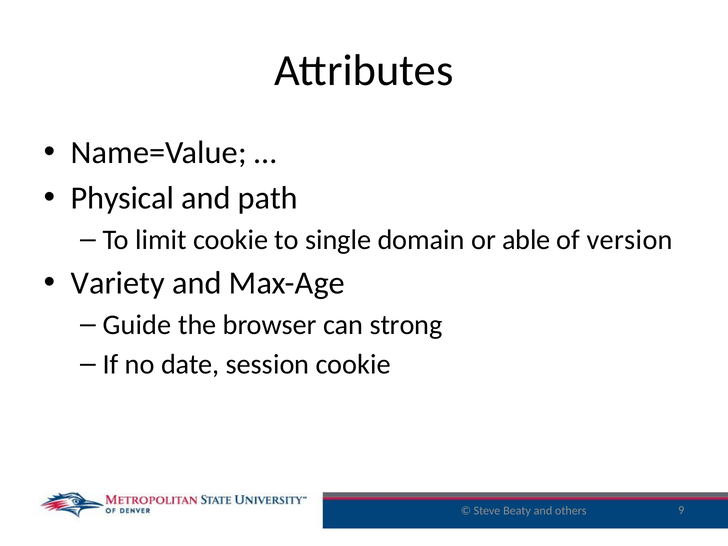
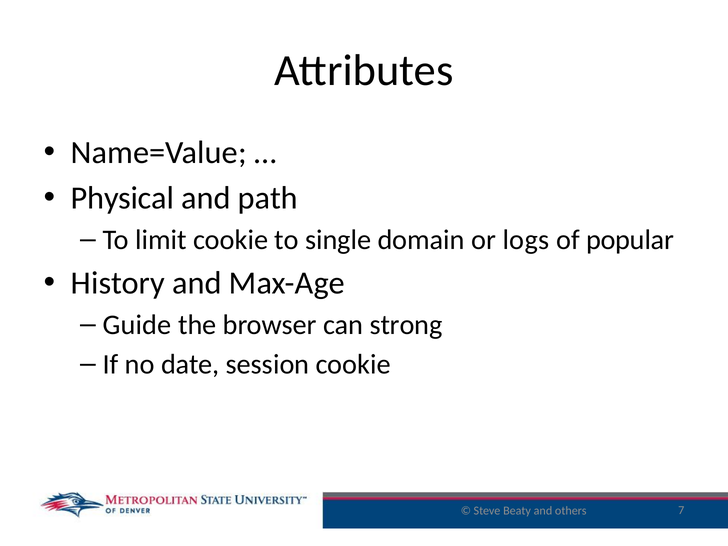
able: able -> logs (526, 240)
version: version -> popular (630, 240)
Variety: Variety -> History (118, 283)
9: 9 -> 7 (681, 510)
